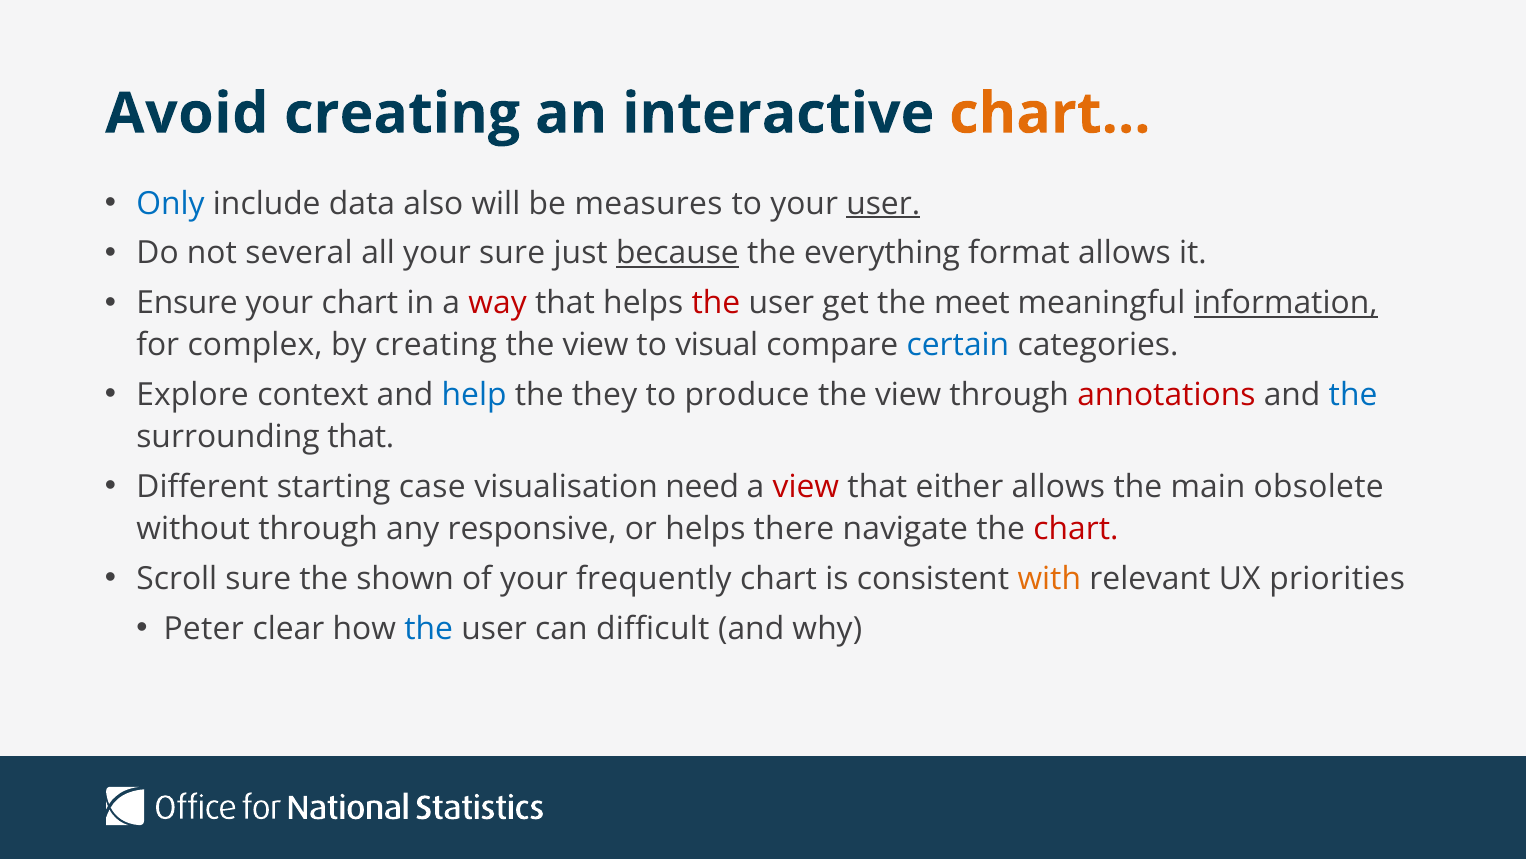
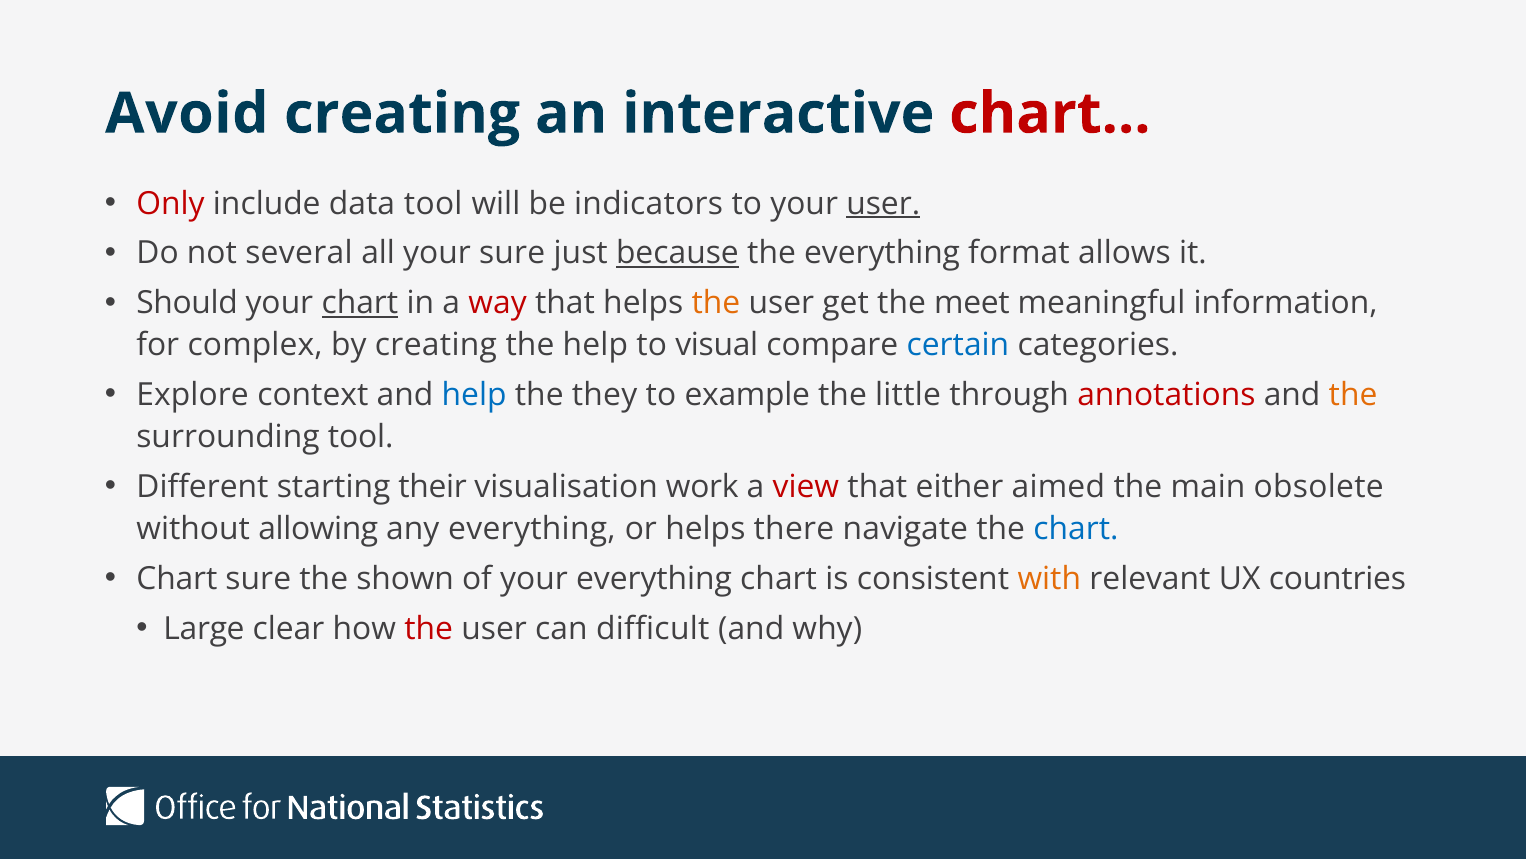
chart… colour: orange -> red (1050, 114)
Only colour: blue -> red (171, 203)
data also: also -> tool (433, 203)
measures: measures -> indicators (649, 203)
Ensure: Ensure -> Should (187, 303)
chart underline: none -> present (360, 303)
the colour: red -> orange (716, 303)
information underline: present -> none (1286, 303)
view: view -> help (595, 345)
produce: produce -> example (747, 395)
view: view -> little (908, 395)
the colour: blue -> orange (1353, 395)
surrounding that: that -> tool (361, 437)
case: case -> their (433, 487)
need: need -> work (702, 487)
either allows: allows -> aimed (1058, 487)
without through: through -> allowing (318, 529)
any responsive: responsive -> everything (532, 529)
chart colour: red -> blue (1076, 529)
Scroll: Scroll -> Chart (177, 579)
your frequently: frequently -> everything (654, 579)
priorities: priorities -> countries (1337, 579)
Peter: Peter -> Large (204, 628)
the colour: blue -> red (429, 628)
